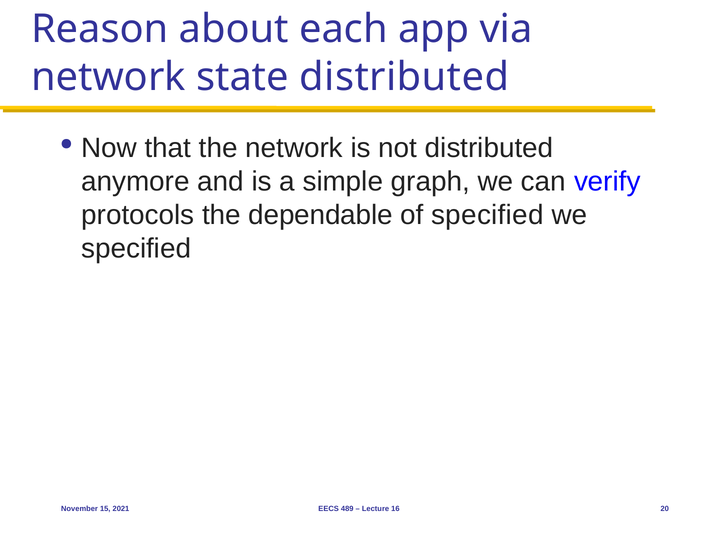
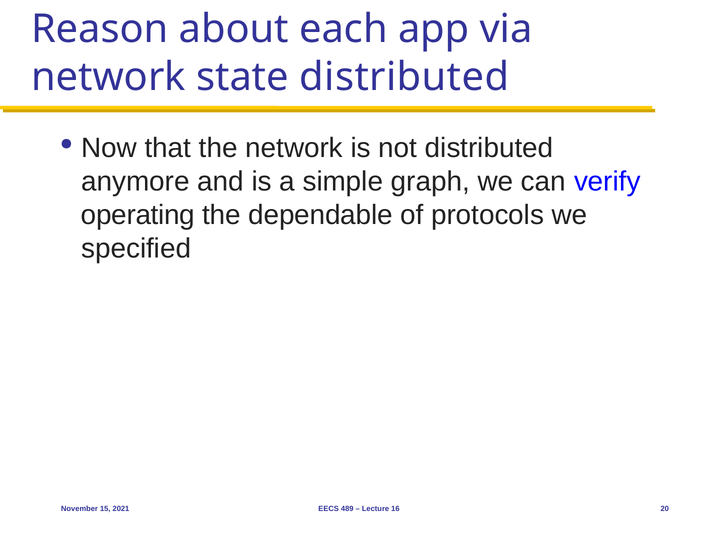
protocols: protocols -> operating (138, 215)
of specified: specified -> protocols (488, 215)
